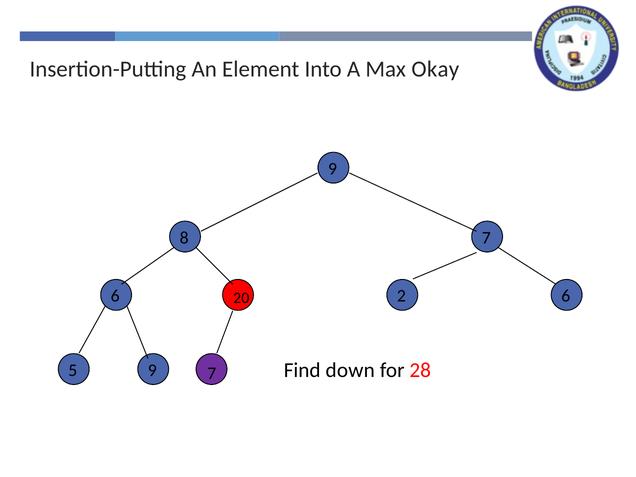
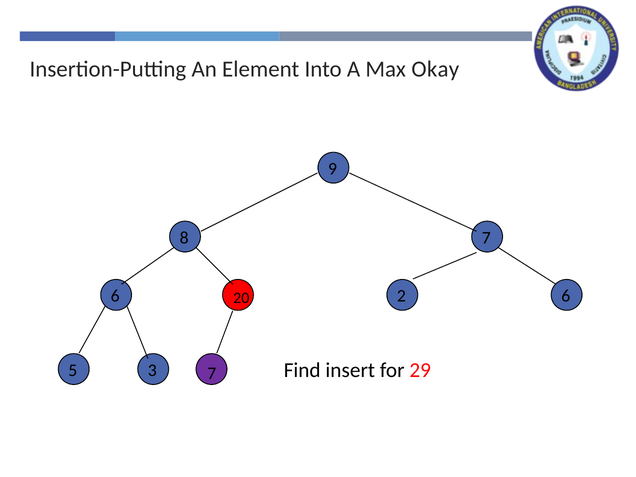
down: down -> insert (350, 370)
28: 28 -> 29 (420, 370)
5 9: 9 -> 3 (152, 370)
